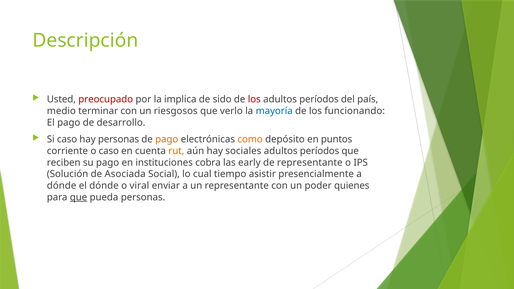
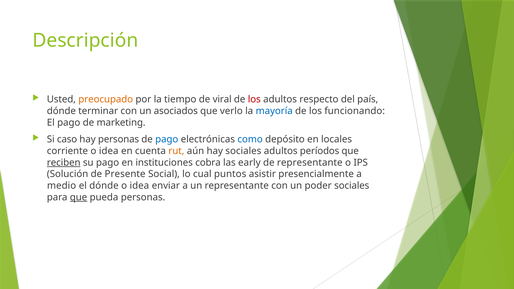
preocupado colour: red -> orange (106, 99)
implica: implica -> tiempo (180, 99)
sido: sido -> viral (222, 99)
períodos: períodos -> respecto (319, 99)
medio: medio -> dónde (61, 111)
riesgosos: riesgosos -> asociados (176, 111)
desarrollo: desarrollo -> marketing (121, 123)
pago colour: orange -> blue (167, 140)
como colour: orange -> blue (250, 140)
puntos: puntos -> locales (337, 140)
corriente o caso: caso -> idea (109, 151)
reciben underline: none -> present (64, 163)
Asociada: Asociada -> Presente (125, 174)
tiempo: tiempo -> puntos (230, 174)
dónde: dónde -> medio (62, 186)
viral: viral -> idea (139, 186)
poder quienes: quienes -> sociales (352, 186)
